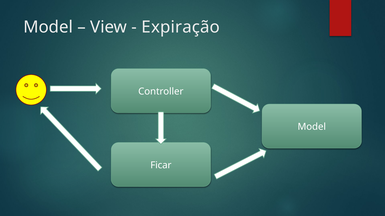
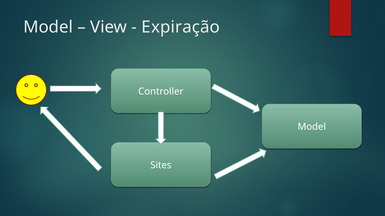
Ficar: Ficar -> Sites (161, 166)
